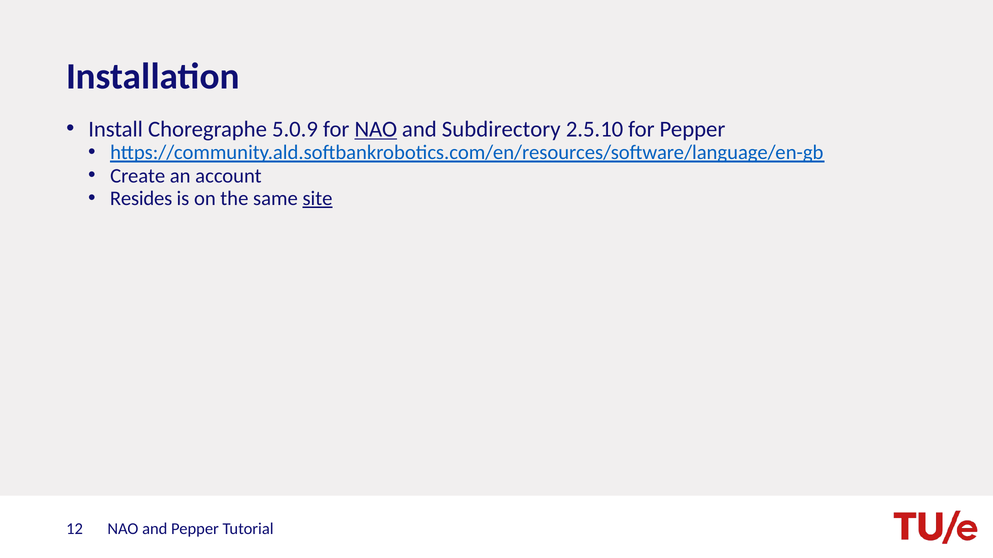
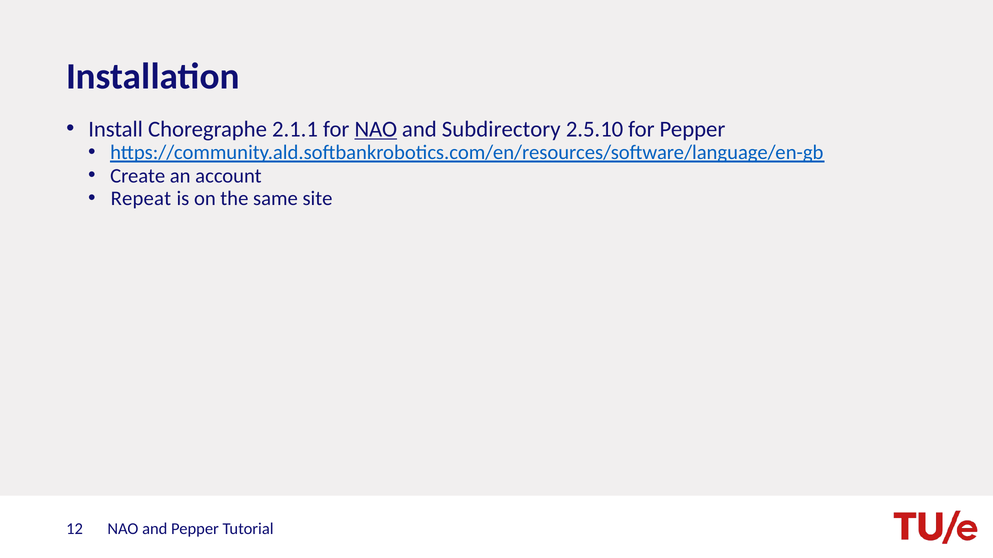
5.0.9: 5.0.9 -> 2.1.1 (295, 129)
Resides: Resides -> Repeat (141, 199)
site underline: present -> none (318, 199)
